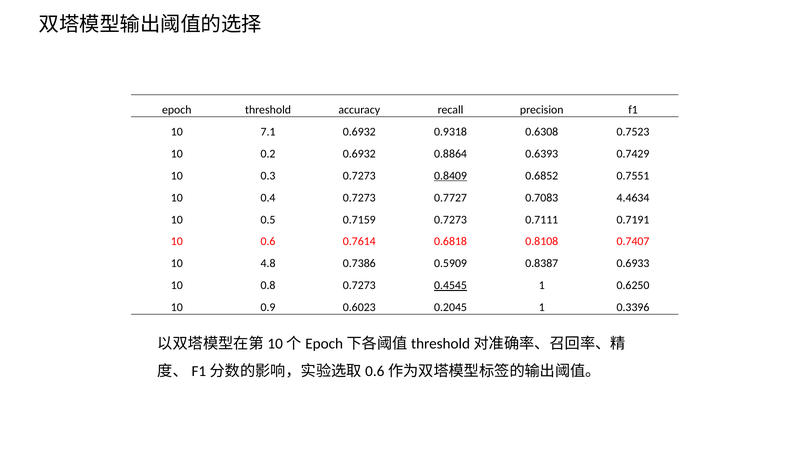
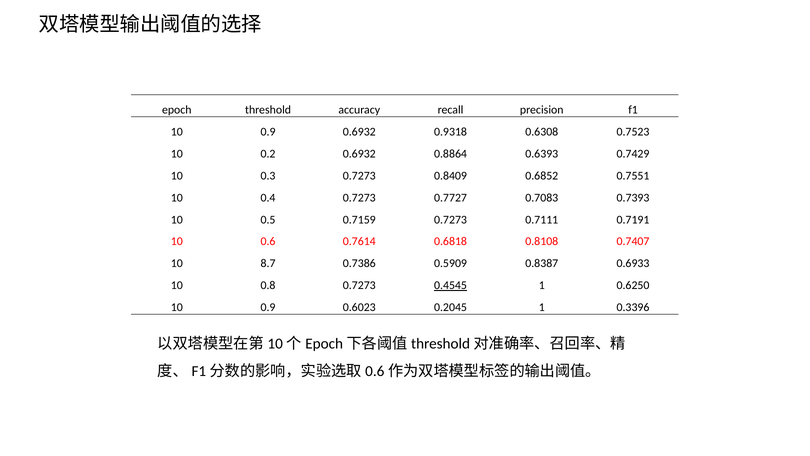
7.1: 7.1 -> 0.9 (268, 132)
0.8409 underline: present -> none (451, 176)
4.4634: 4.4634 -> 0.7393 (633, 198)
4.8: 4.8 -> 8.7 (268, 263)
